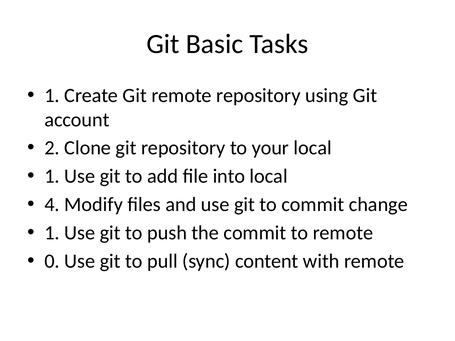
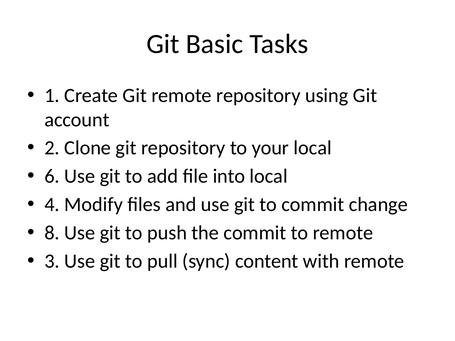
1: 1 -> 6 (52, 176)
1: 1 -> 8 (52, 233)
0: 0 -> 3 (52, 261)
